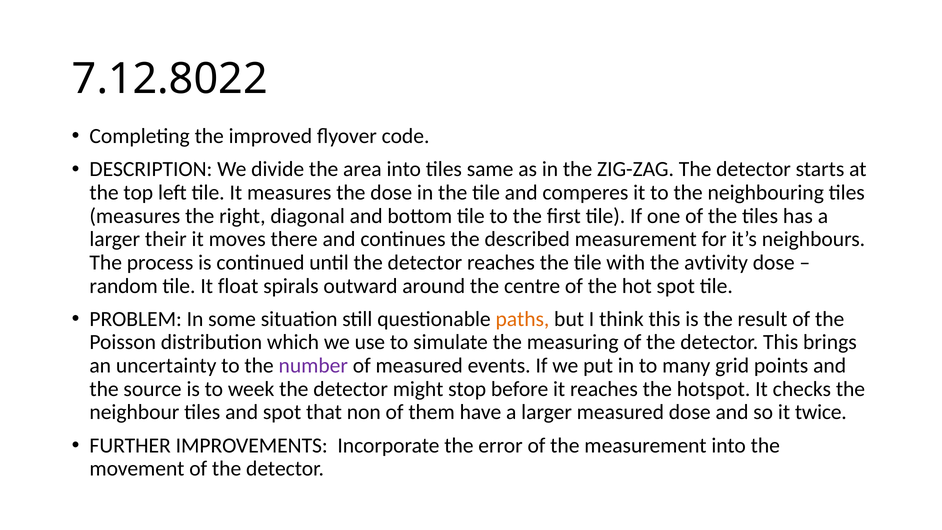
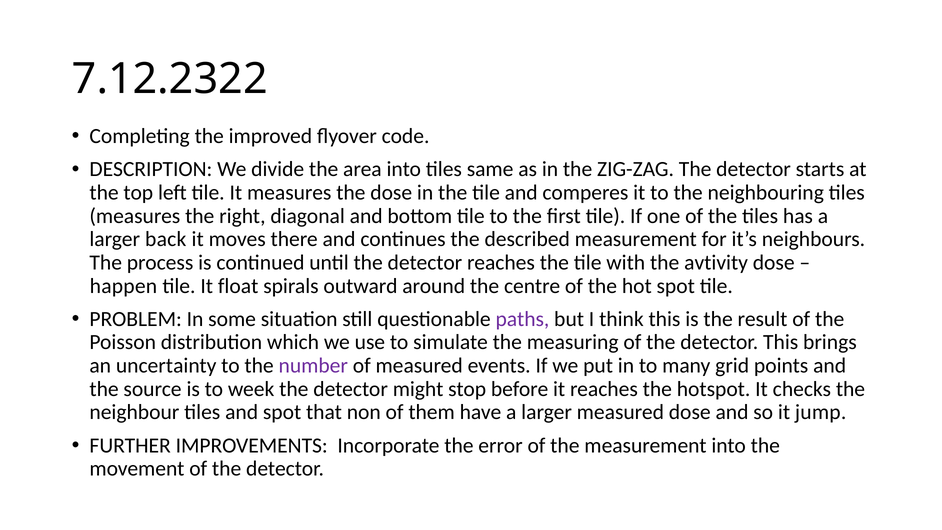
7.12.8022: 7.12.8022 -> 7.12.2322 (170, 79)
their: their -> back (166, 239)
random: random -> happen (123, 286)
paths colour: orange -> purple (522, 319)
twice: twice -> jump (821, 412)
